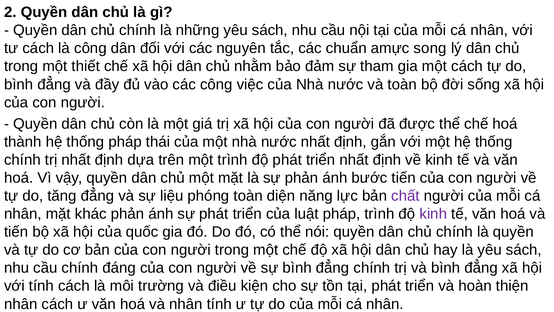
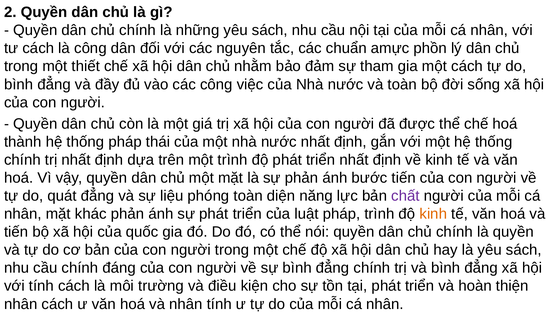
song: song -> phồn (430, 48)
tăng: tăng -> quát (62, 196)
kinh colour: purple -> orange (433, 214)
